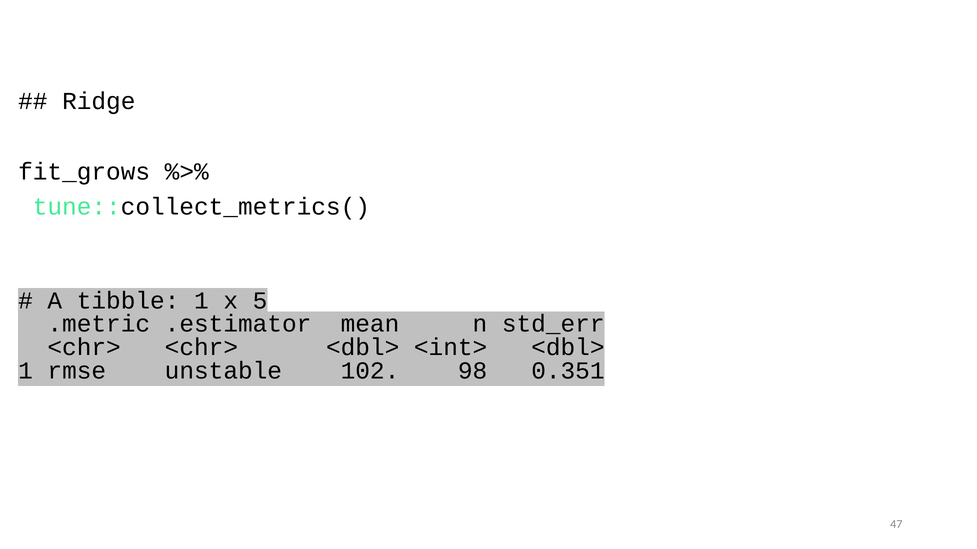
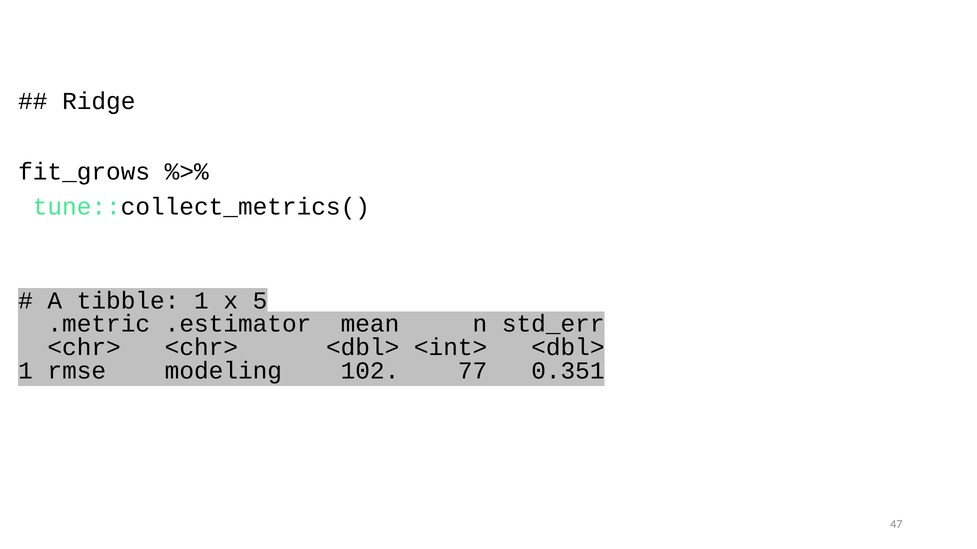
unstable: unstable -> modeling (223, 371)
98: 98 -> 77 (473, 371)
